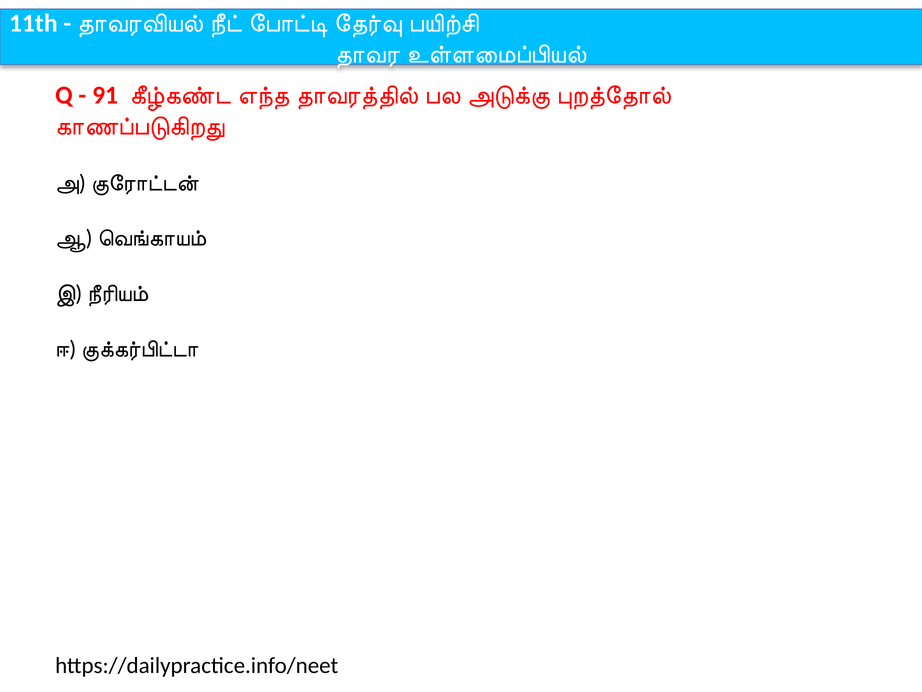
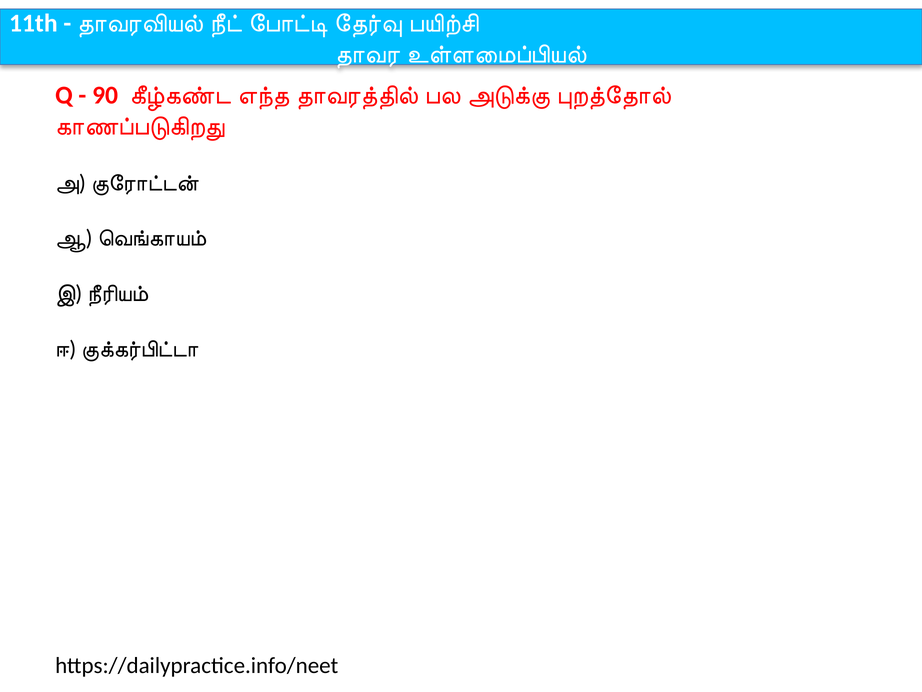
91: 91 -> 90 (105, 95)
